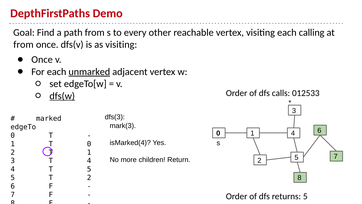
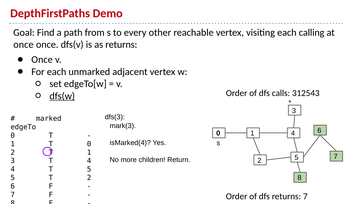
from: from -> once (23, 44)
as visiting: visiting -> returns (121, 44)
unmarked underline: present -> none (89, 72)
012533: 012533 -> 312543 (306, 93)
returns 5: 5 -> 7 (305, 196)
